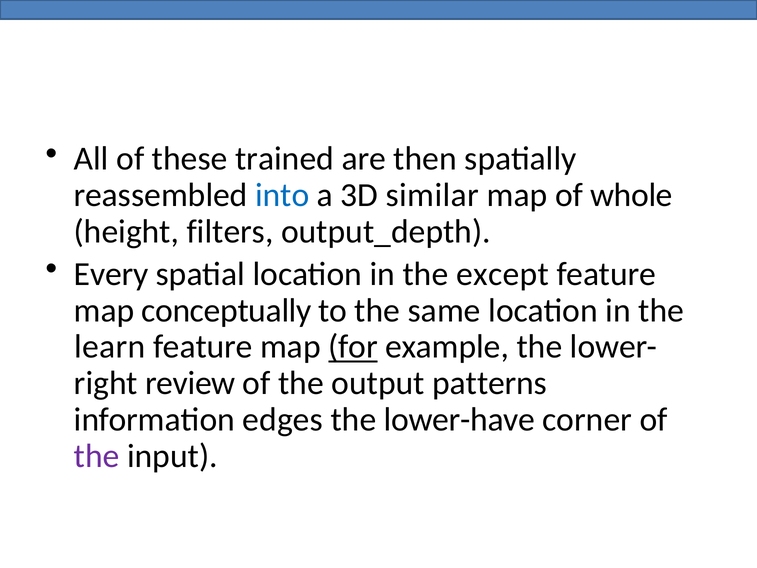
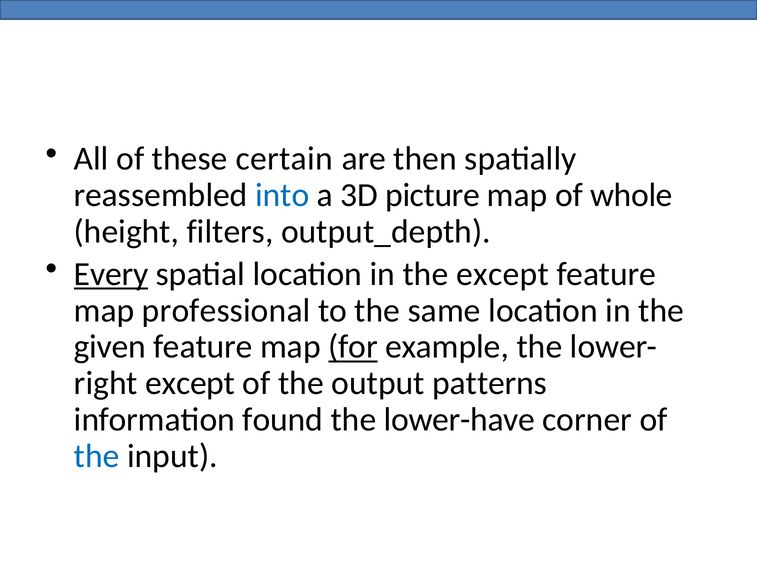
trained: trained -> certain (284, 159)
similar: similar -> picture (433, 195)
Every underline: none -> present (111, 274)
conceptually: conceptually -> professional (226, 310)
learn: learn -> given (110, 347)
review: review -> except (190, 383)
edges: edges -> found (283, 419)
the colour: purple -> blue (97, 456)
